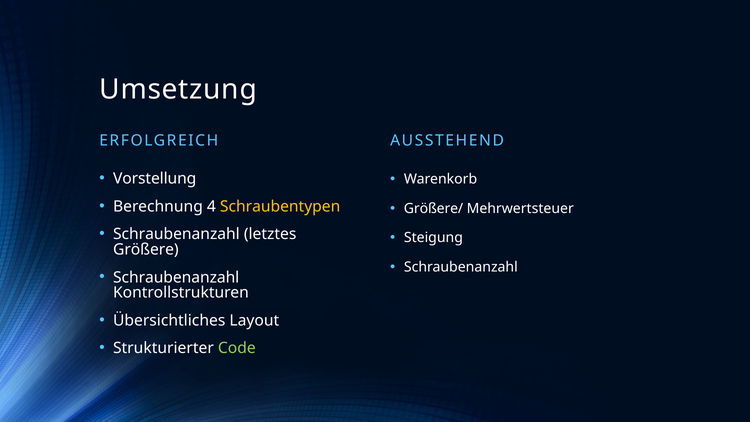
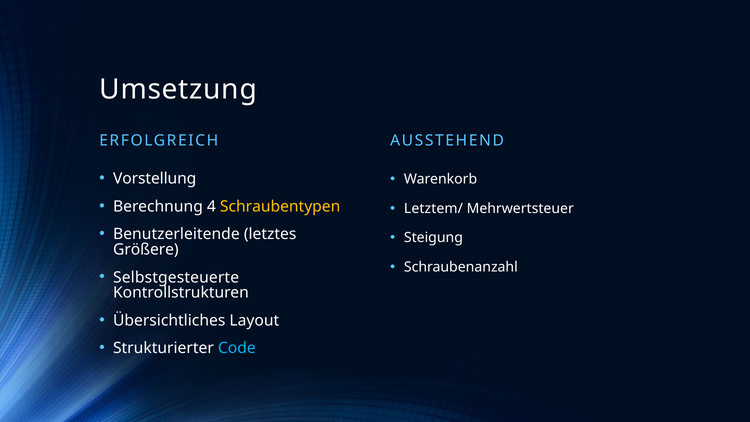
Größere/: Größere/ -> Letztem/ (433, 208)
Schraubenanzahl: Schraubenanzahl -> Benutzerleitende (176, 234)
Schraubenanzahl: Schraubenanzahl -> Selbstgesteuerte (176, 277)
Code colour: light green -> light blue (237, 348)
